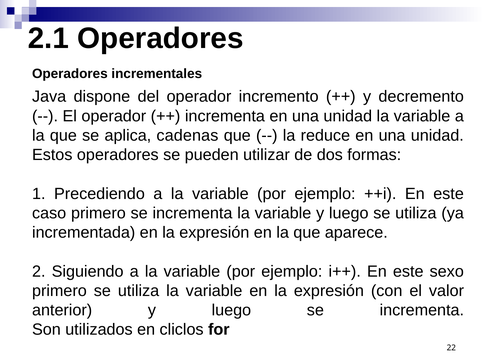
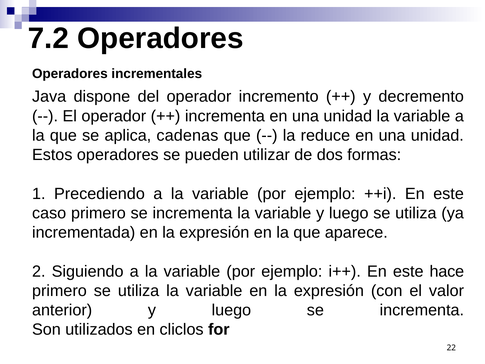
2.1: 2.1 -> 7.2 (48, 38)
sexo: sexo -> hace (447, 271)
